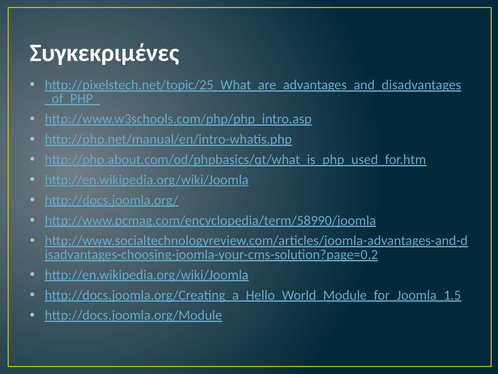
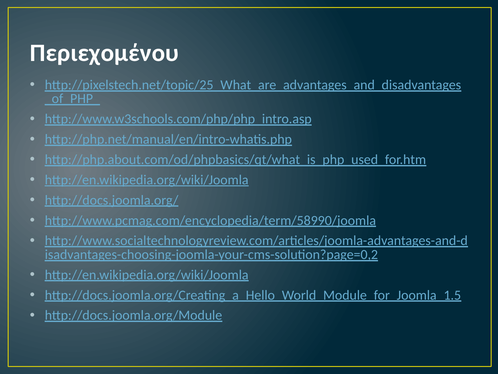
Συγκεκριμένες: Συγκεκριμένες -> Περιεχομένου (104, 53)
